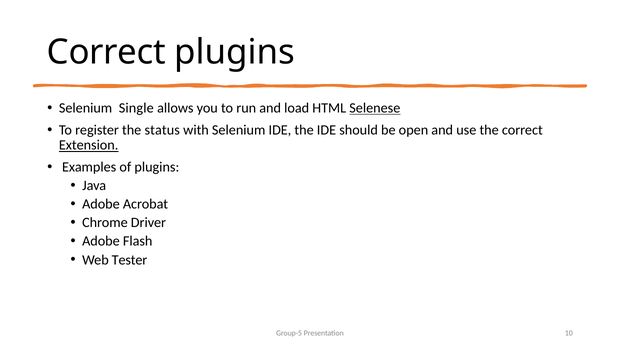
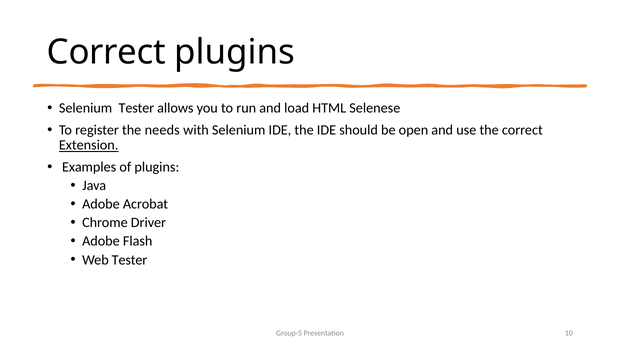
Selenium Single: Single -> Tester (136, 108)
Selenese underline: present -> none (375, 108)
status: status -> needs (162, 130)
